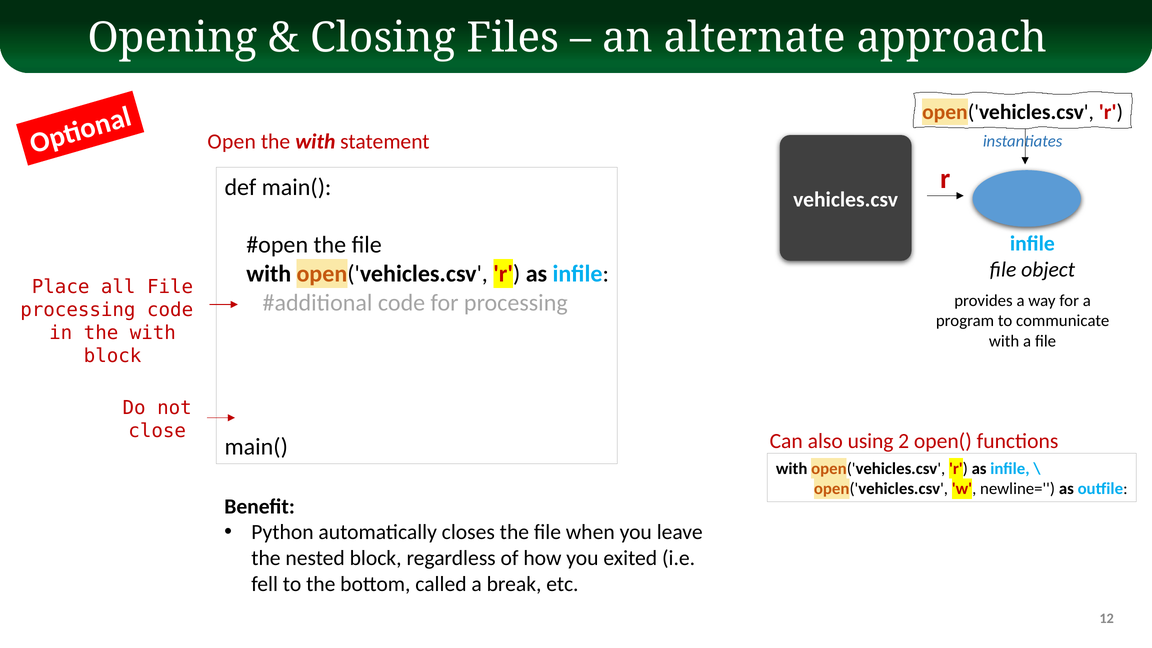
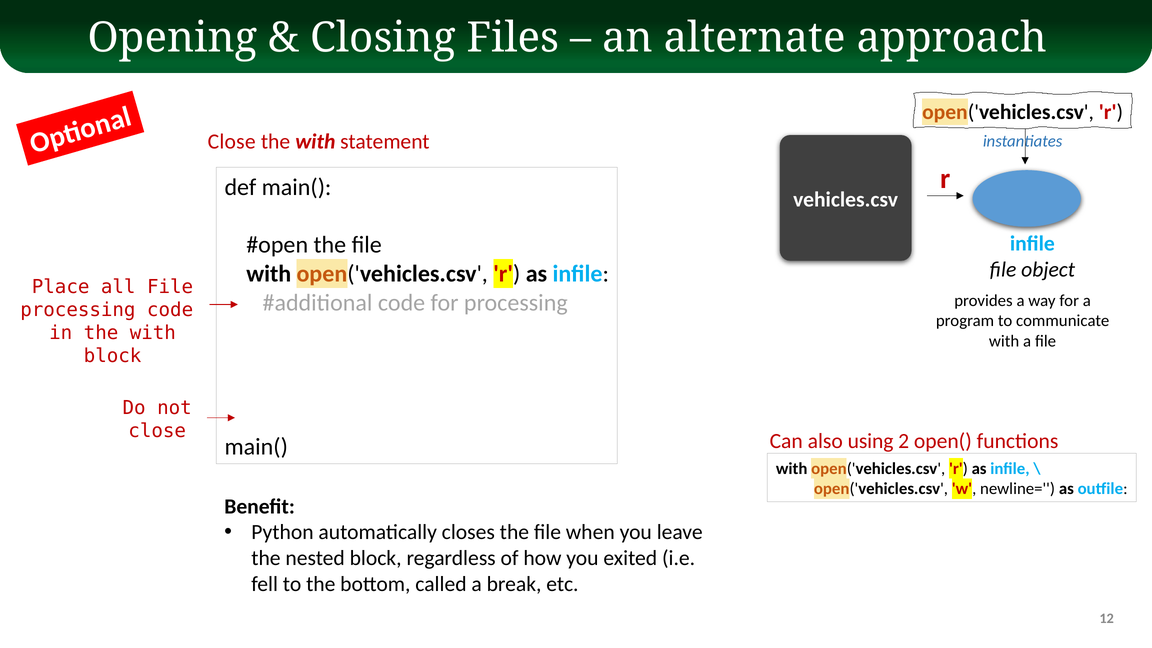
Open: Open -> Close (232, 142)
